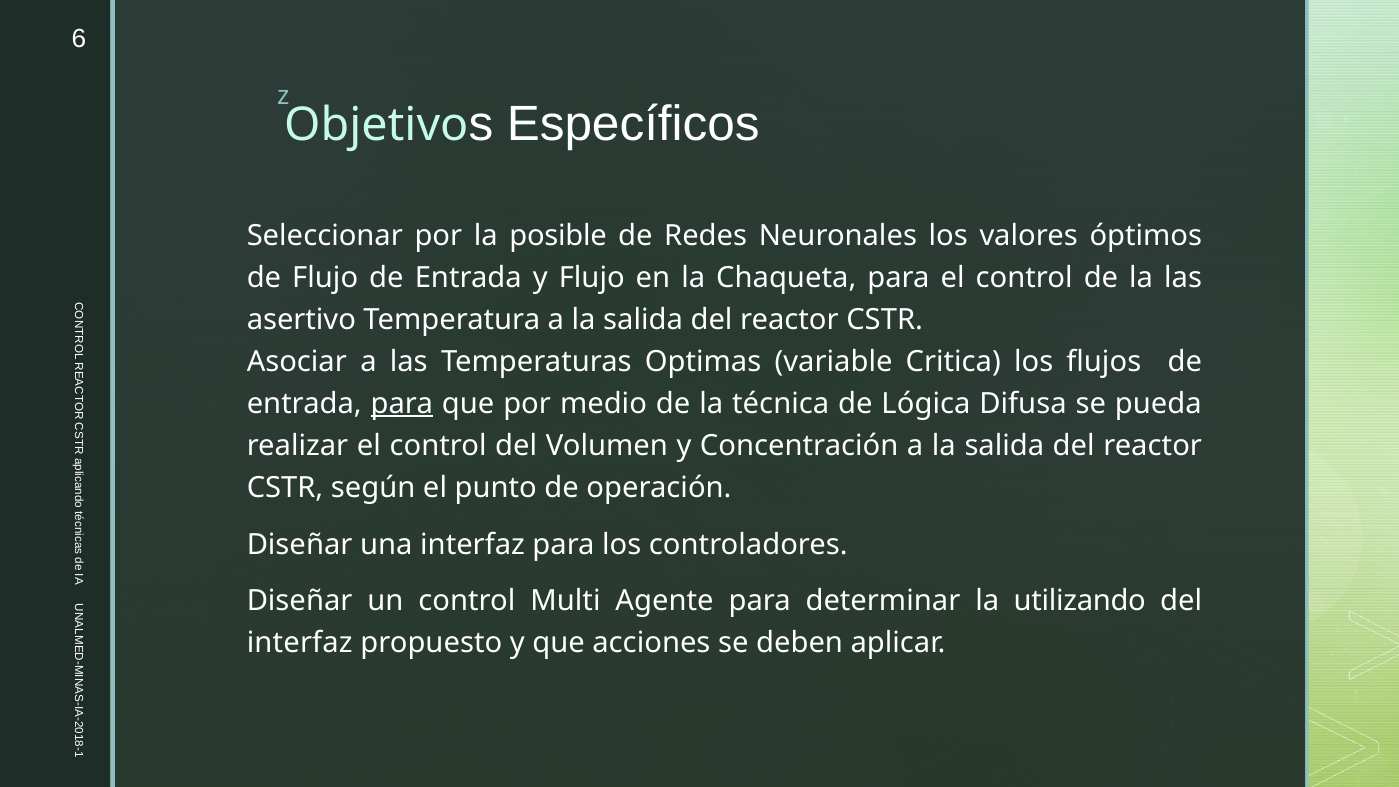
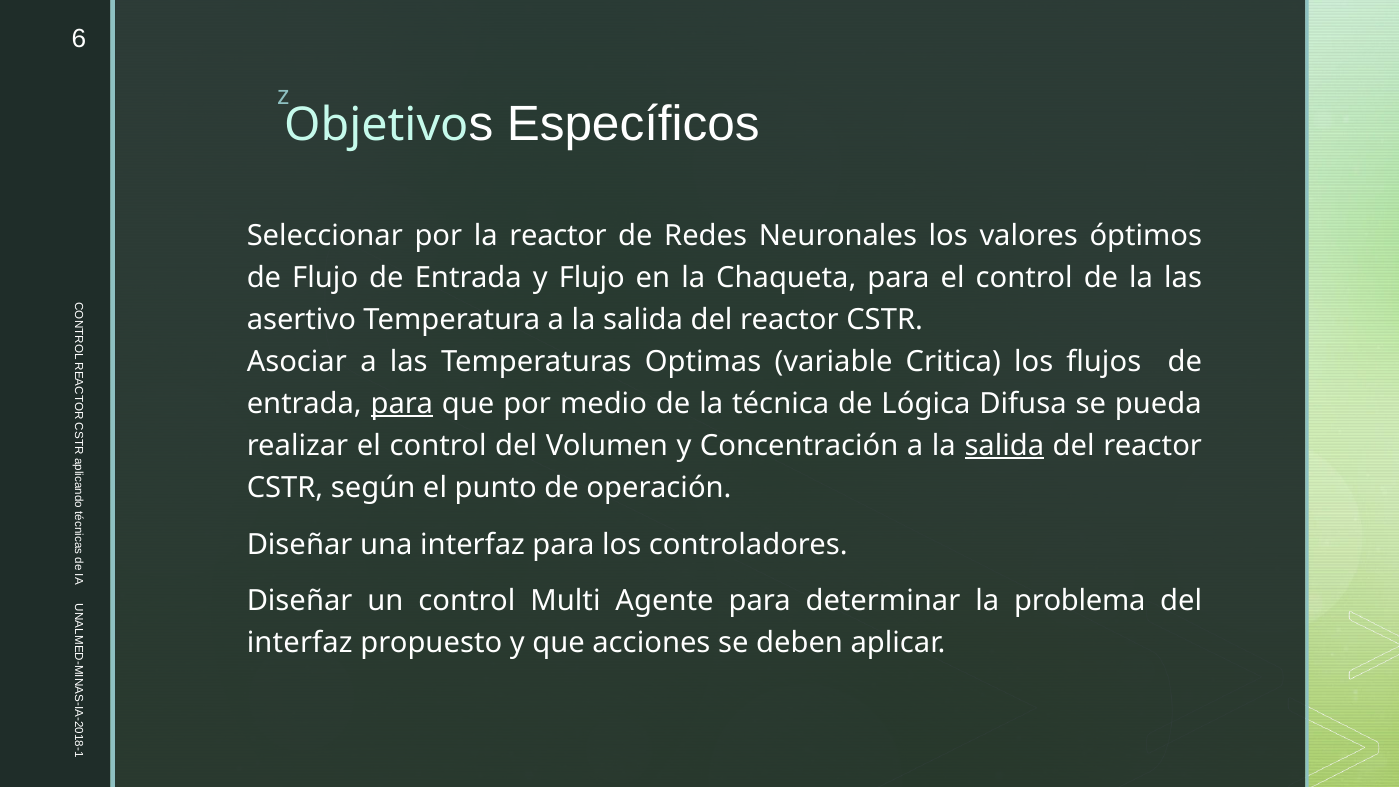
la posible: posible -> reactor (558, 236)
salida underline: none -> present (1004, 446)
utilizando: utilizando -> problema (1080, 601)
